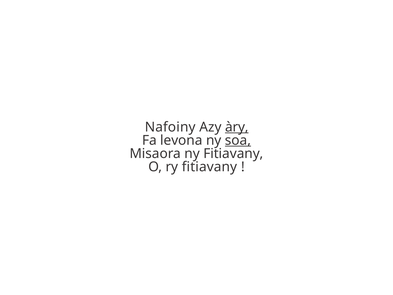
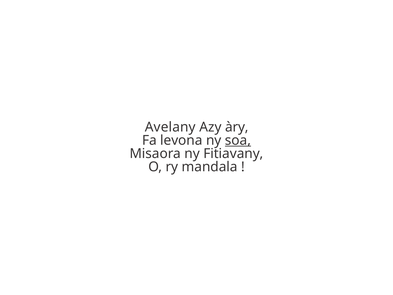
Nafoiny: Nafoiny -> Avelany (170, 127)
àry underline: present -> none (237, 127)
ry fitiavany: fitiavany -> mandala (210, 167)
